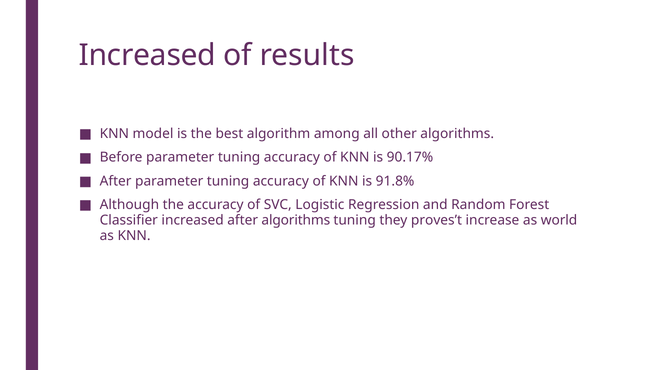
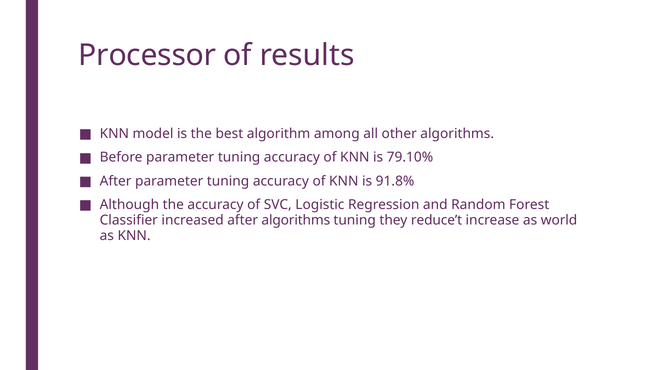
Increased: Increased -> Processor (147, 55)
90.17%: 90.17% -> 79.10% (410, 157)
proves’t: proves’t -> reduce’t (437, 220)
